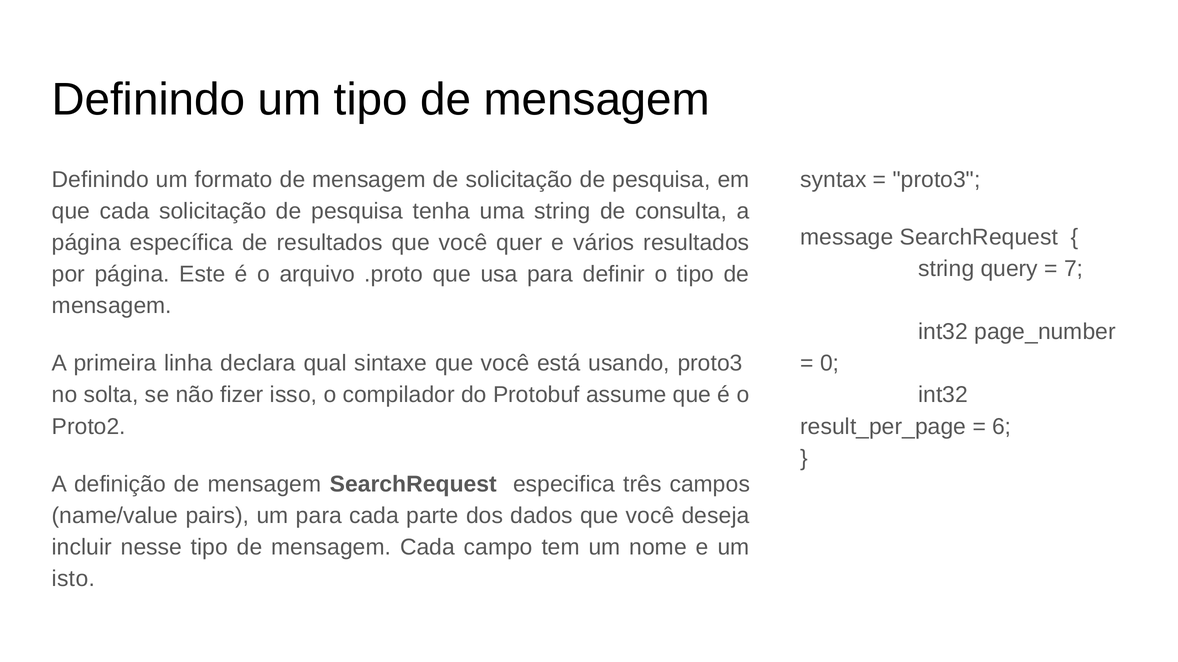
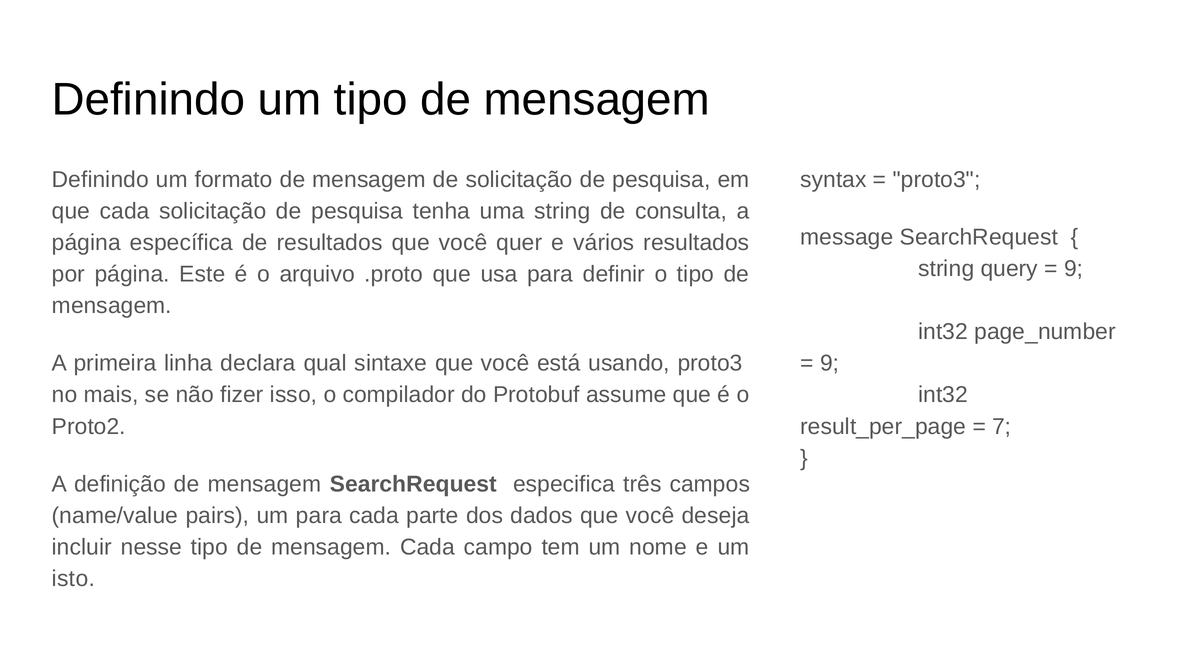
7: 7 -> 9 (1074, 269)
0: 0 -> 9 (830, 364)
solta: solta -> mais (111, 395)
6: 6 -> 7 (1002, 427)
